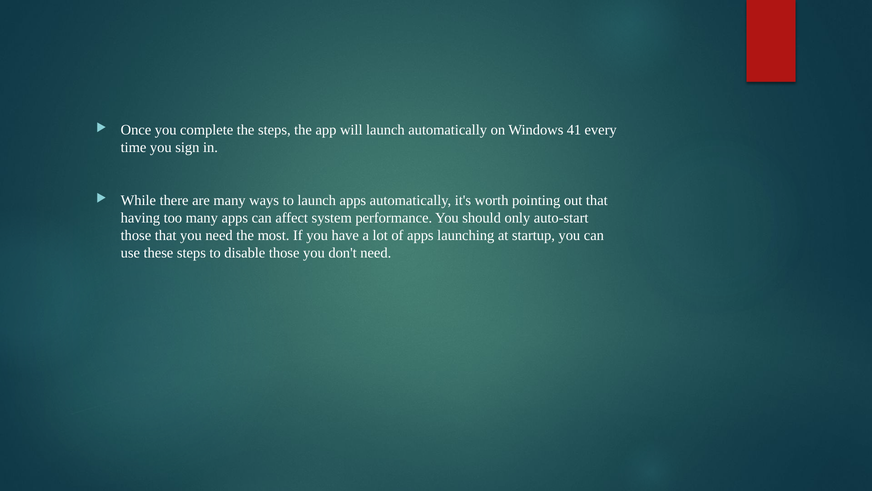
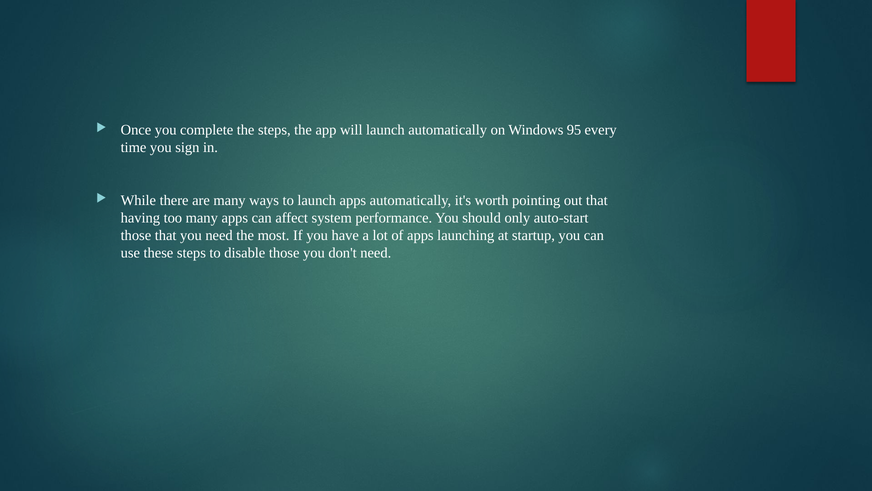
41: 41 -> 95 (574, 130)
